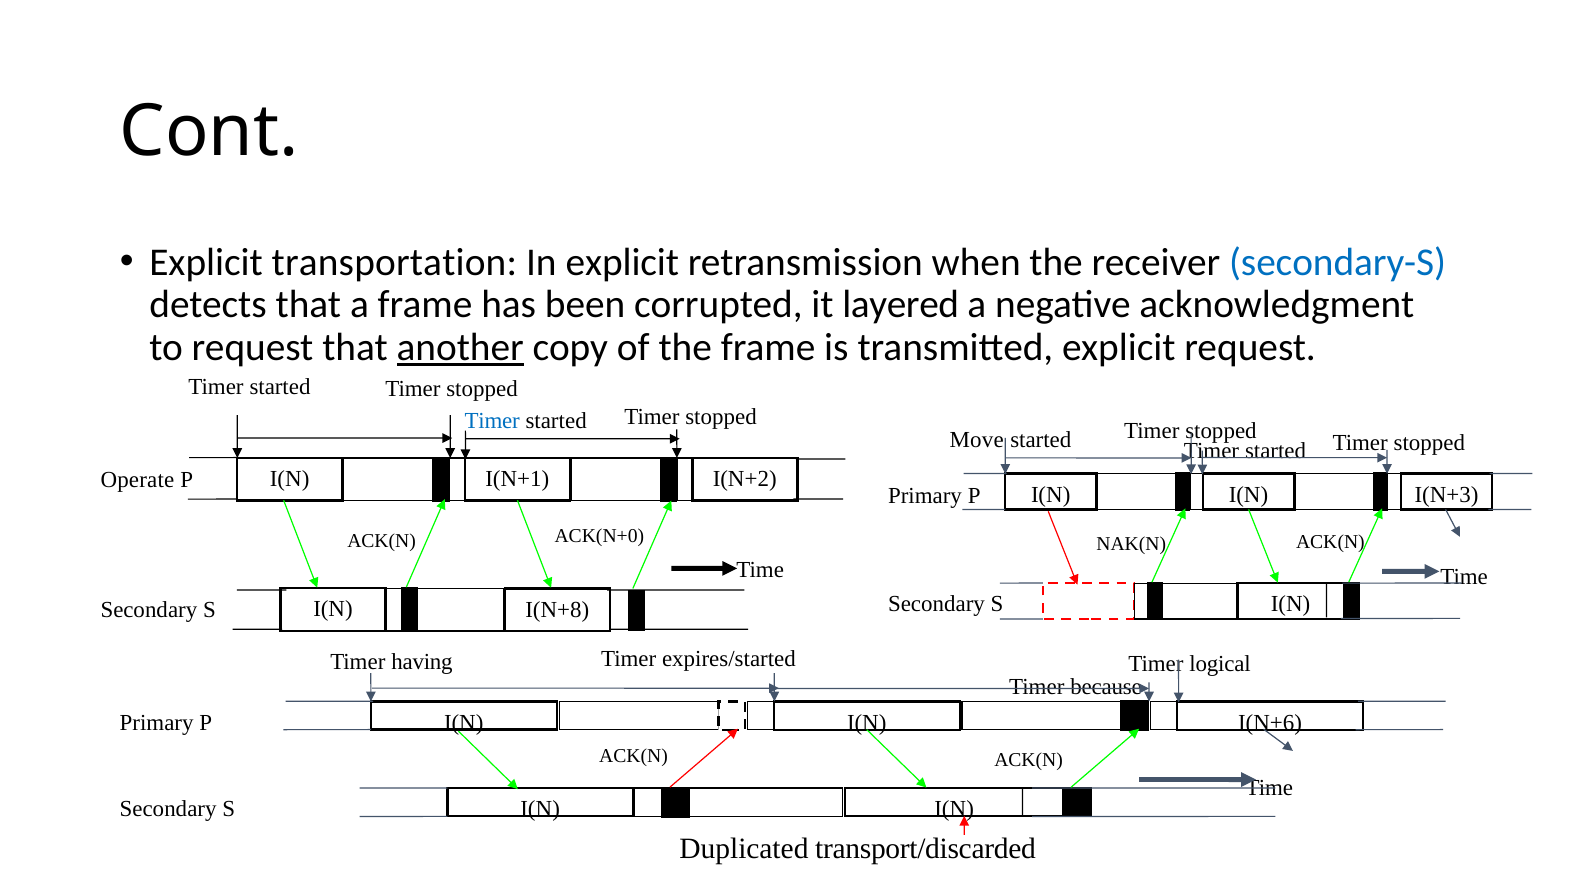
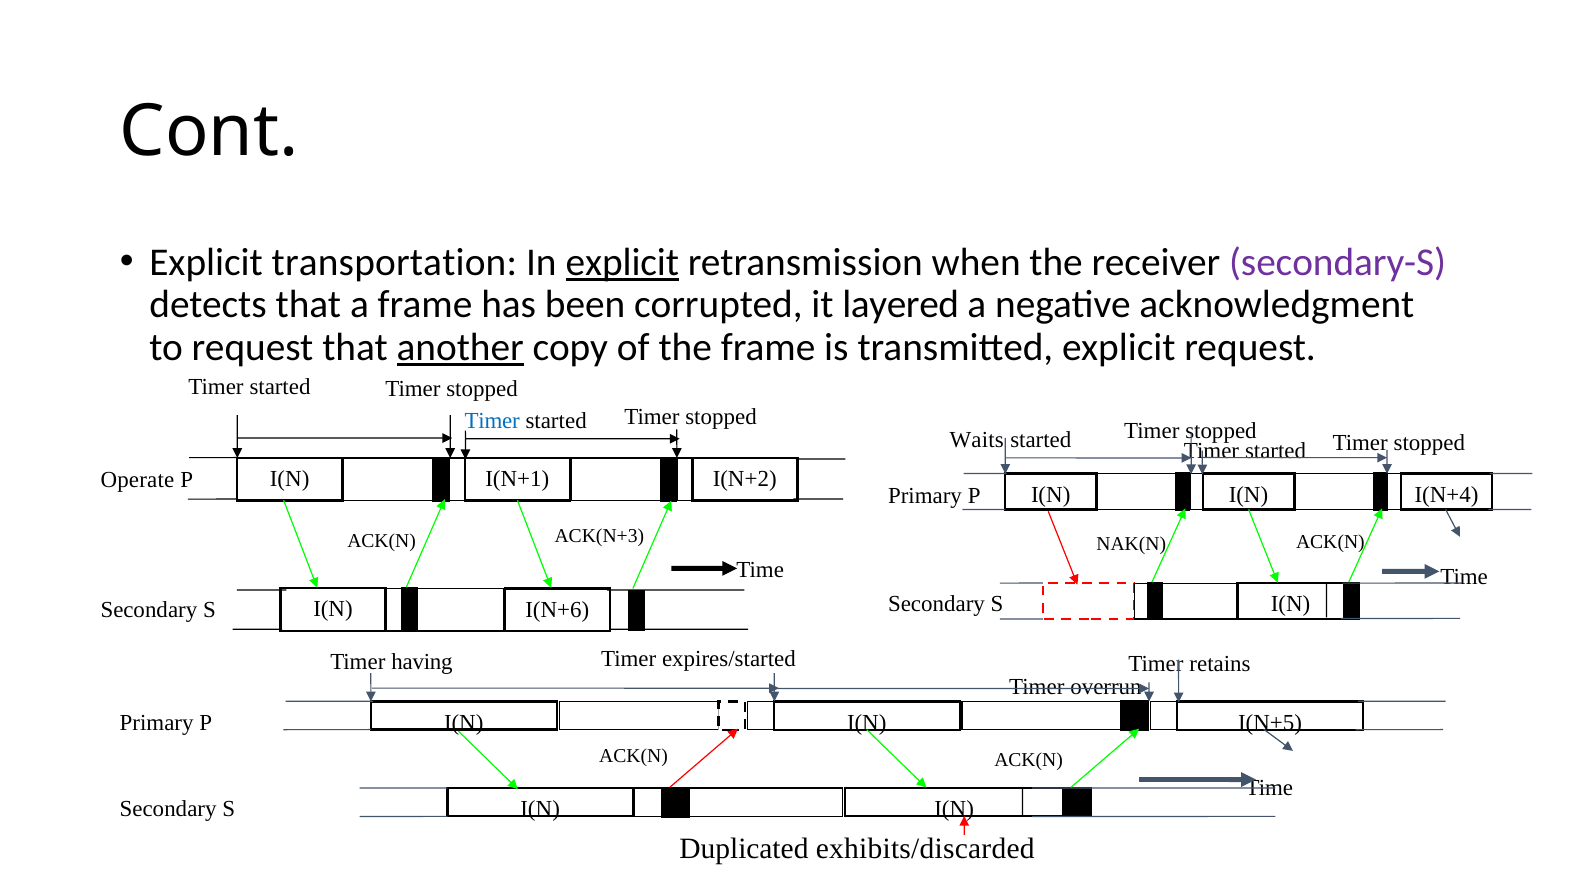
explicit underline: none -> present (622, 262)
secondary-S colour: blue -> purple (1338, 262)
Move: Move -> Waits (977, 439)
I(N+3: I(N+3 -> I(N+4 (1446, 495)
ACK(N+0: ACK(N+0 -> ACK(N+3 (599, 536)
I(N+8: I(N+8 -> I(N+6 (557, 609)
logical: logical -> retains (1220, 664)
because: because -> overrun (1106, 687)
I(N+6: I(N+6 -> I(N+5 (1270, 723)
transport/discarded: transport/discarded -> exhibits/discarded (925, 849)
